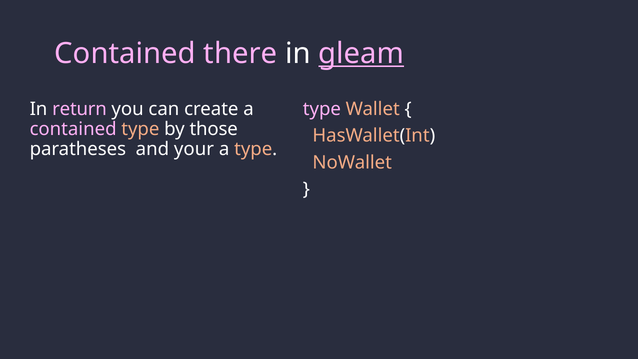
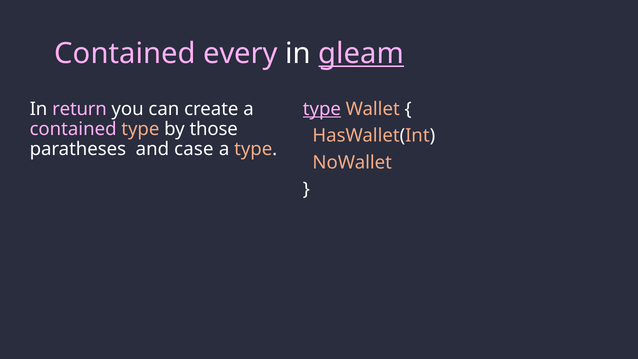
there: there -> every (241, 54)
type underline: none -> present (322, 109)
your: your -> case (194, 149)
